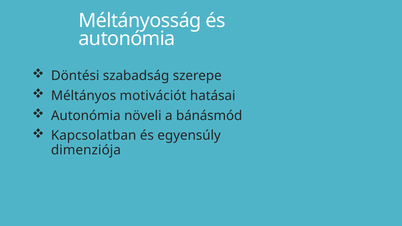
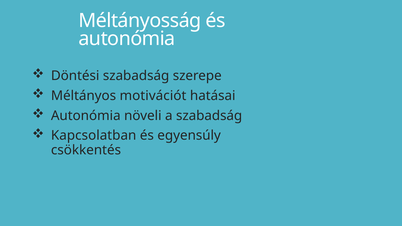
a bánásmód: bánásmód -> szabadság (209, 116)
dimenziója: dimenziója -> csökkentés (86, 150)
